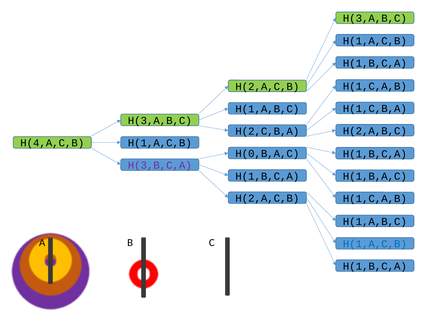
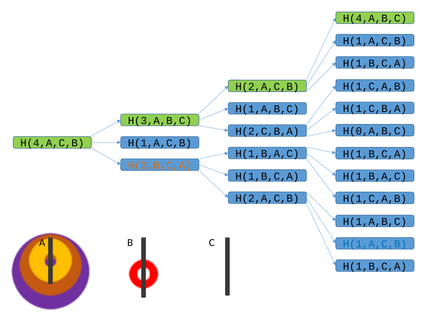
H(3,A,B,C: H(3,A,B,C -> H(4,A,B,C (375, 18)
H(2,A,B,C: H(2,A,B,C -> H(0,A,B,C (375, 131)
H(0,B,A,C: H(0,B,A,C -> H(1,B,A,C (267, 154)
H(3,B,C,A colour: purple -> orange (160, 165)
